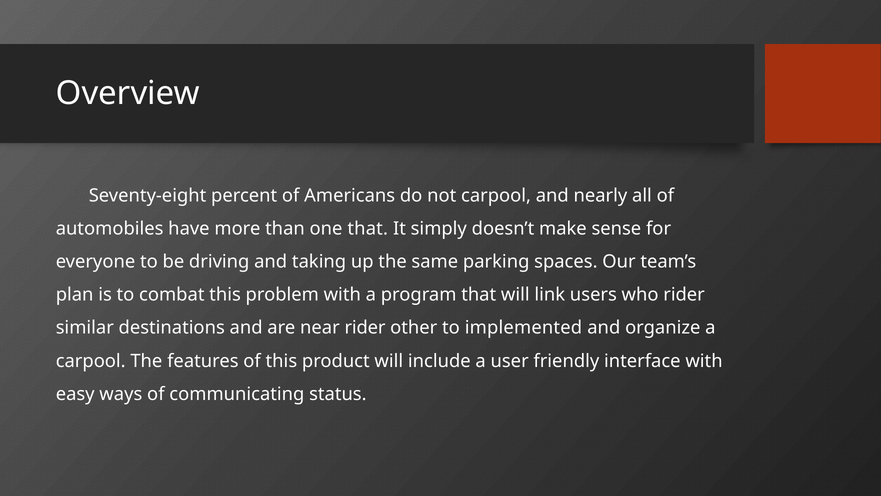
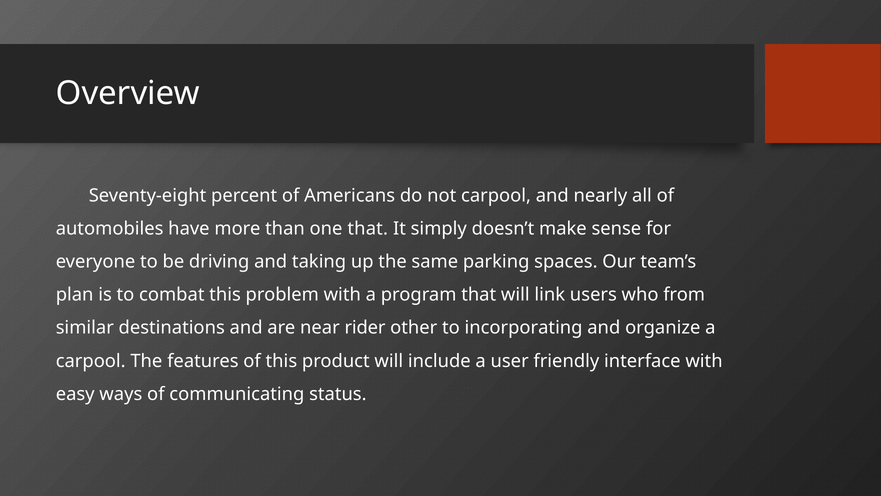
who rider: rider -> from (684, 295)
implemented: implemented -> incorporating (524, 328)
